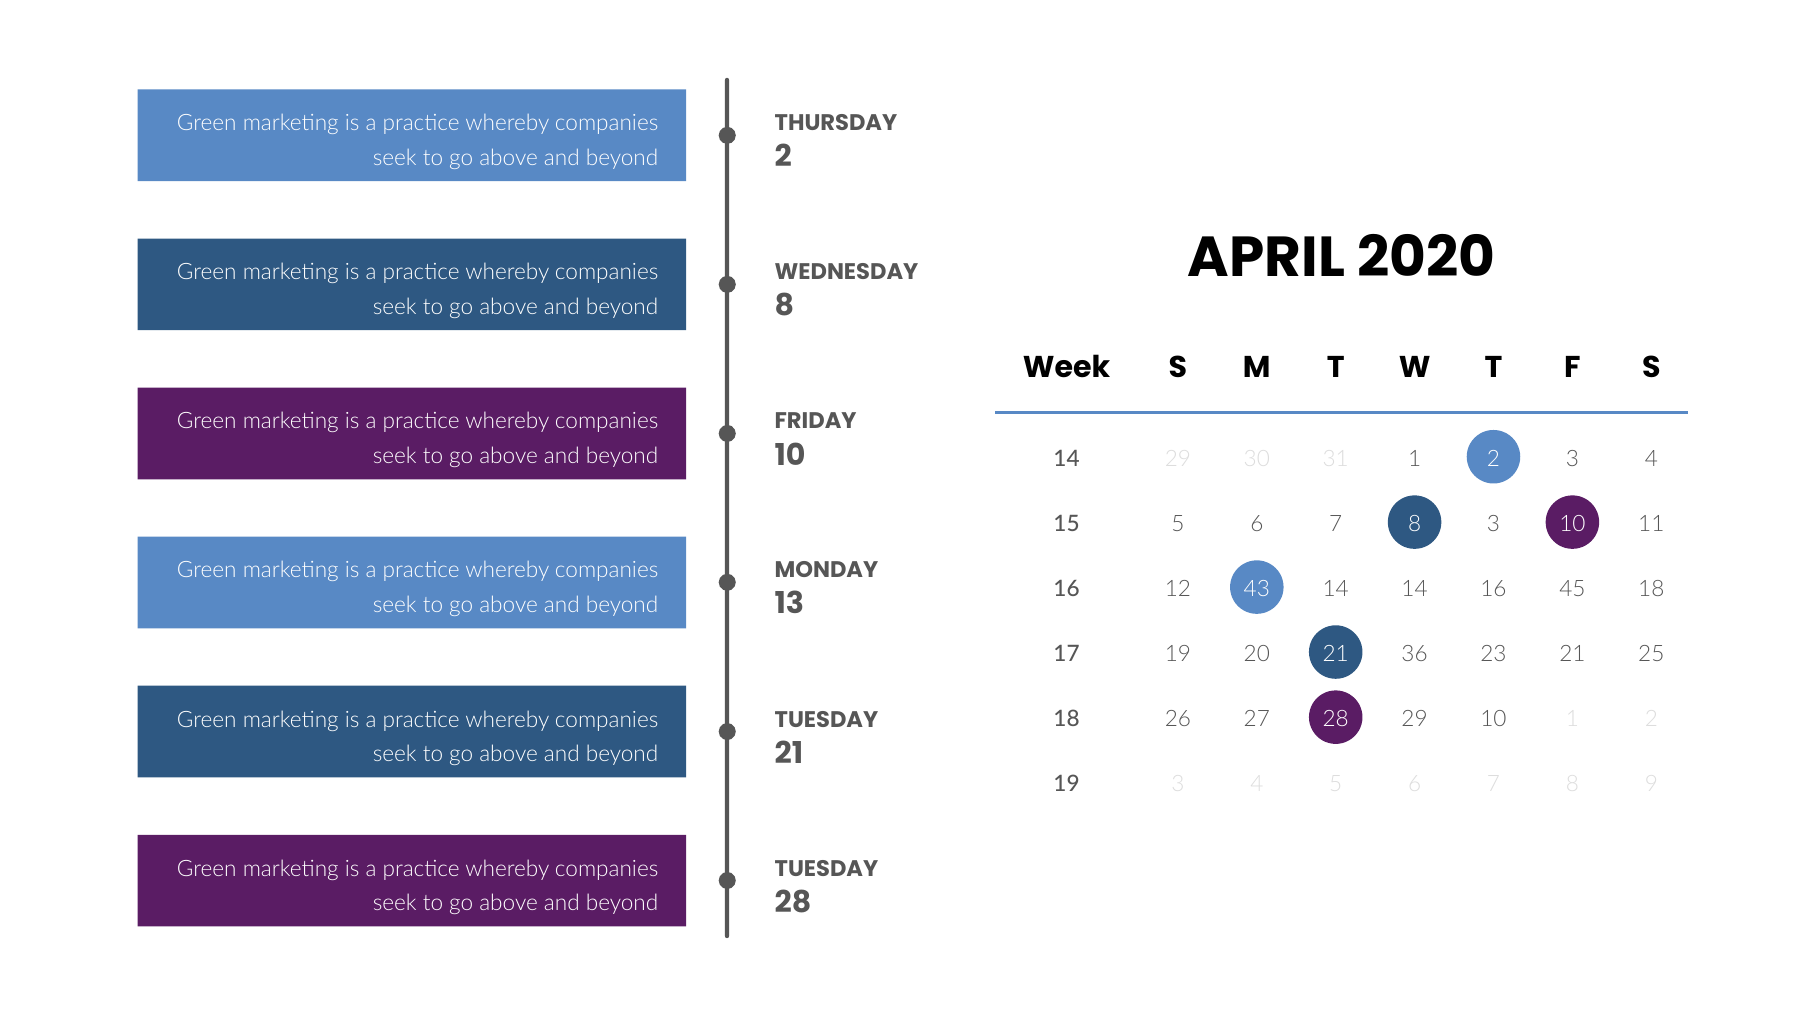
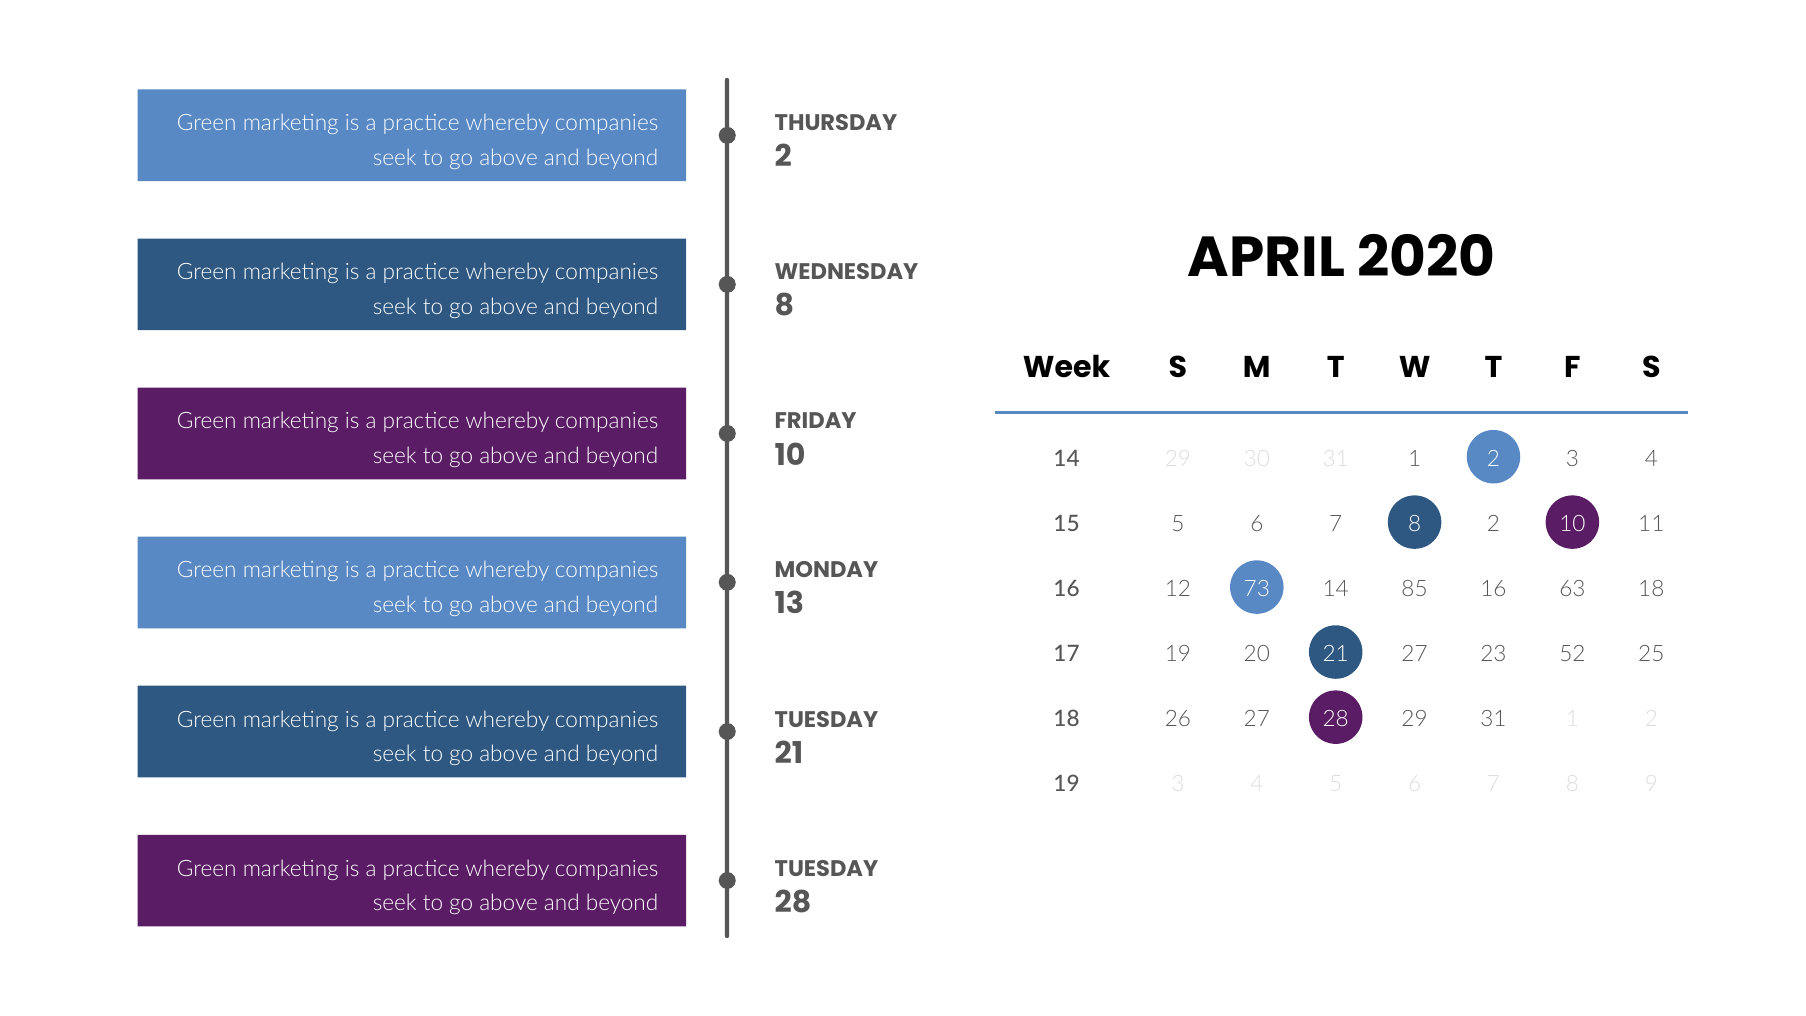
8 3: 3 -> 2 (1493, 524)
43: 43 -> 73 (1257, 589)
14 14: 14 -> 85 (1415, 589)
45: 45 -> 63 (1572, 589)
21 36: 36 -> 27 (1415, 654)
23 21: 21 -> 52 (1572, 654)
29 10: 10 -> 31 (1493, 719)
